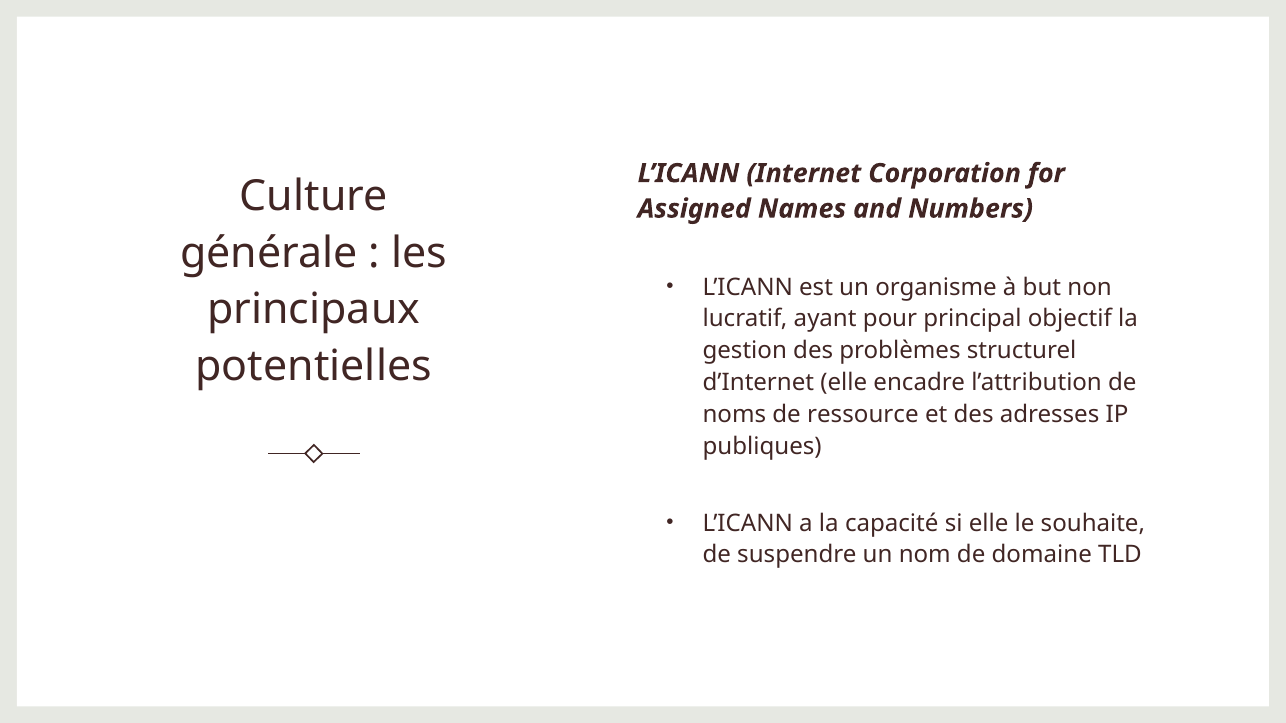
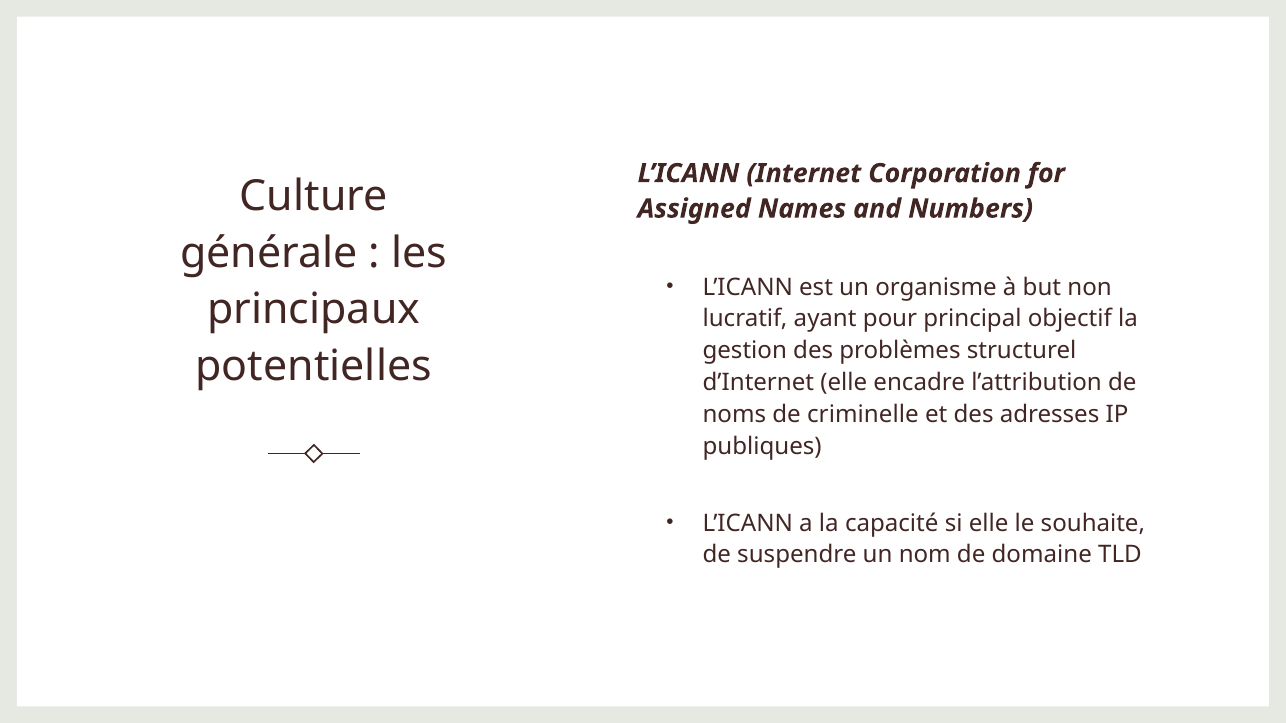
ressource: ressource -> criminelle (863, 415)
